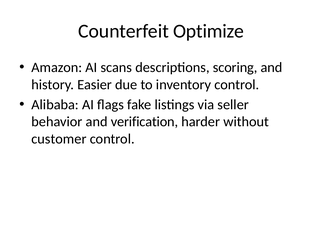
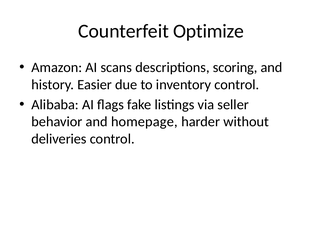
verification: verification -> homepage (144, 122)
customer: customer -> deliveries (59, 139)
